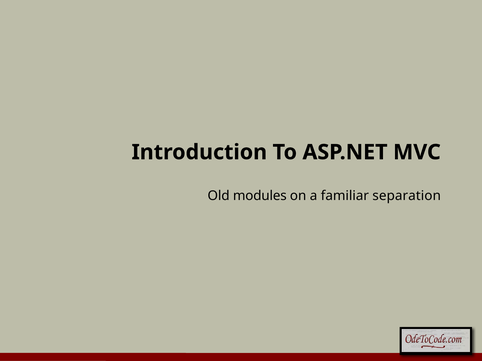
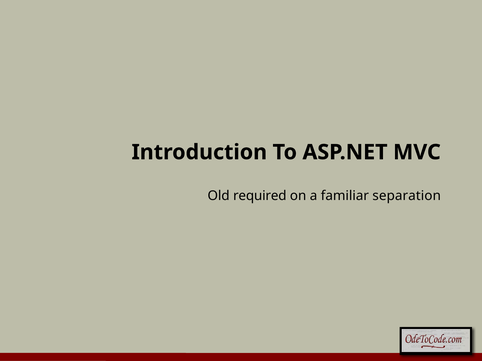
modules: modules -> required (260, 196)
